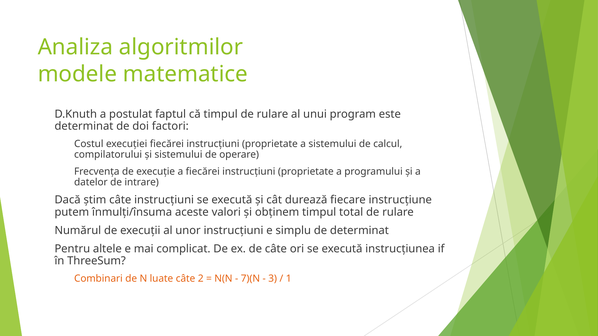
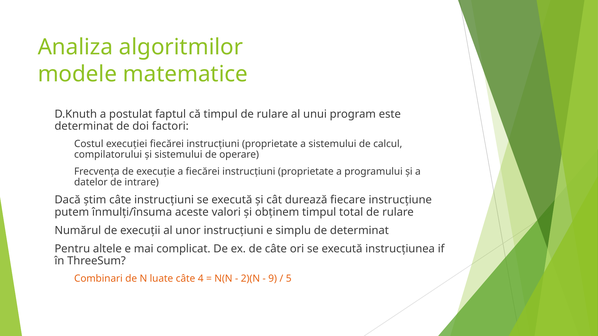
2: 2 -> 4 (201, 279)
7)(N: 7)(N -> 2)(N (250, 279)
3: 3 -> 9 (273, 279)
1: 1 -> 5 (289, 279)
